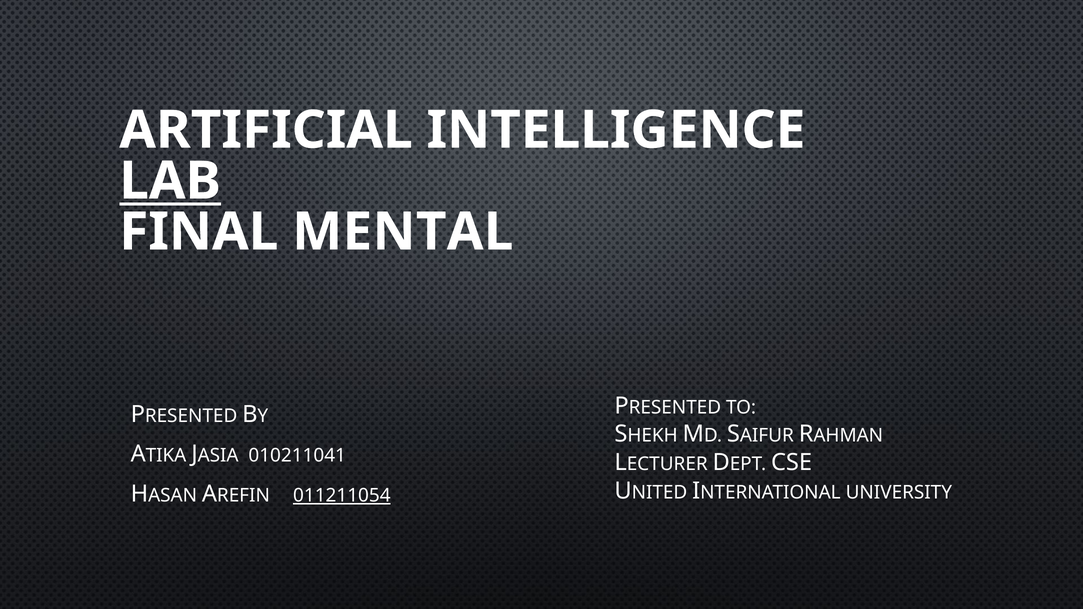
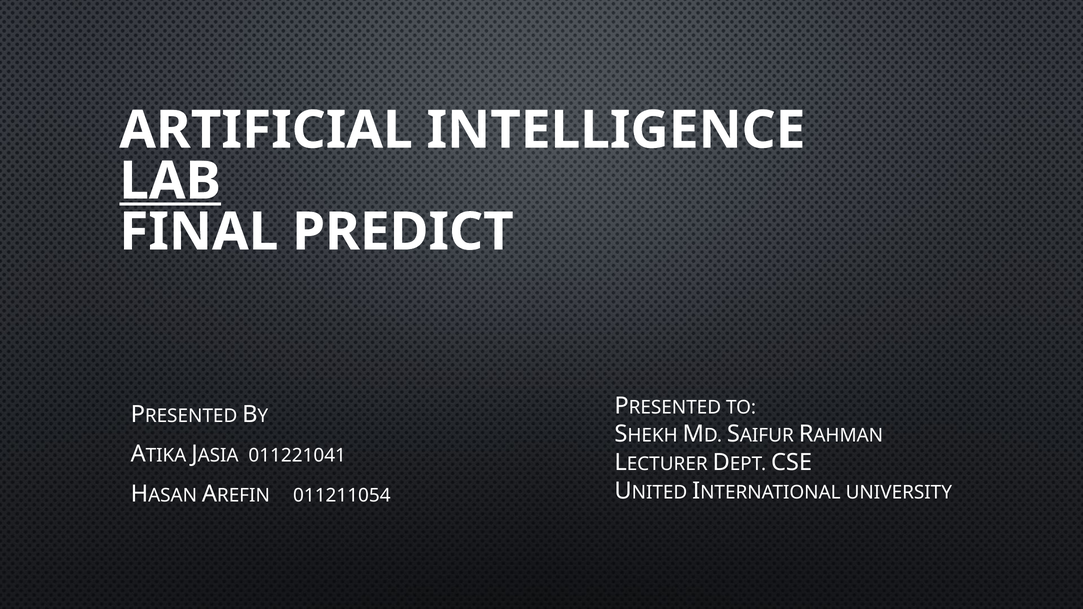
MENTAL: MENTAL -> PREDICT (403, 232)
010211041: 010211041 -> 011221041 (297, 456)
011211054 underline: present -> none (342, 496)
